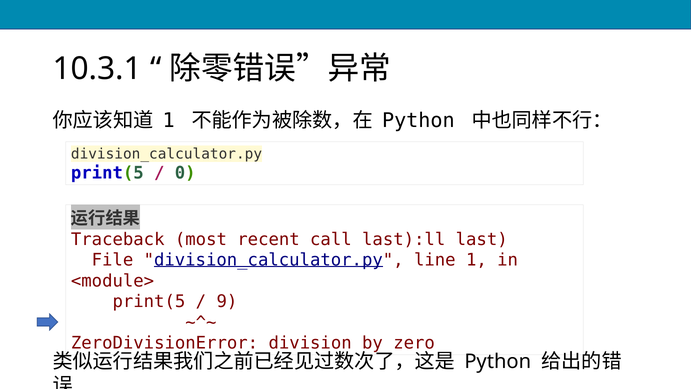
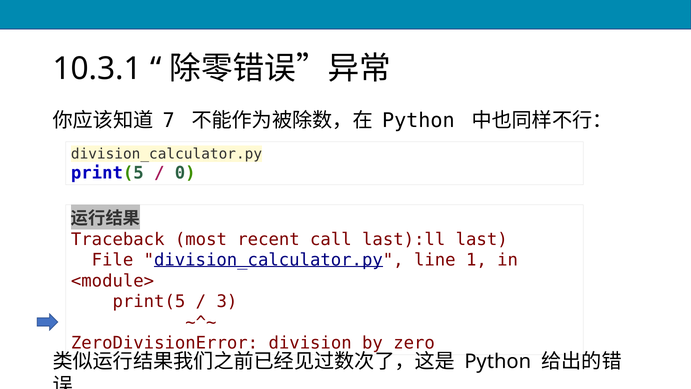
1: 1 -> 7 (169, 121)
9: 9 -> 3 (227, 301)
